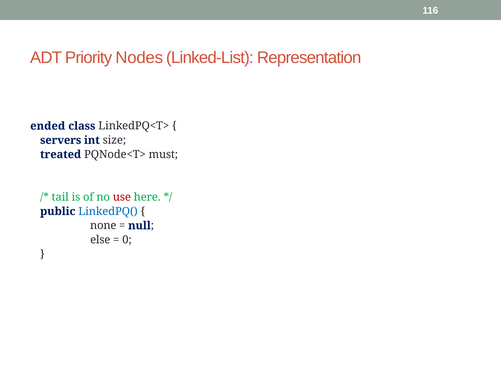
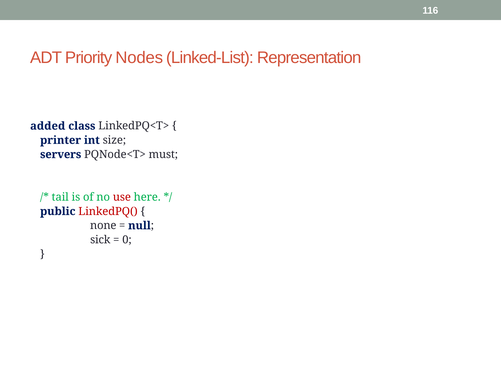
ended: ended -> added (48, 126)
servers: servers -> printer (61, 140)
treated: treated -> servers (61, 154)
LinkedPQ( colour: blue -> red (108, 211)
else: else -> sick (100, 240)
